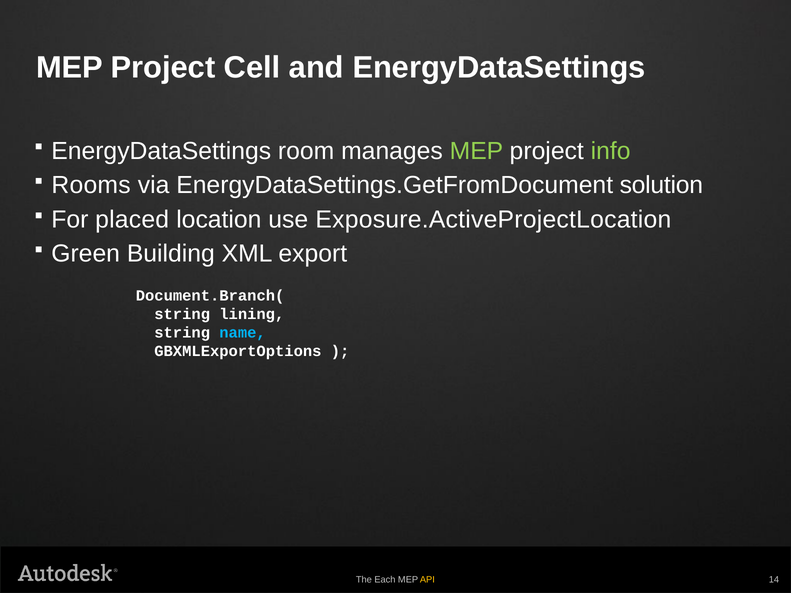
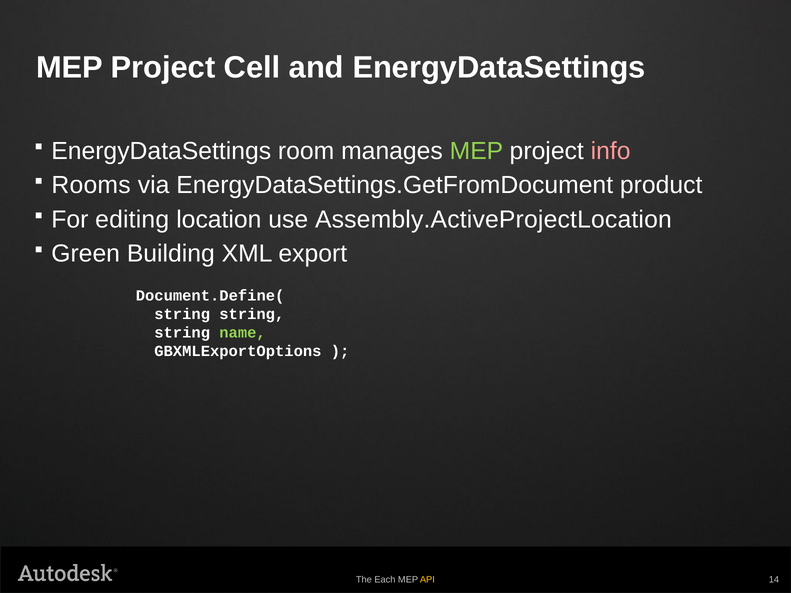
info colour: light green -> pink (611, 151)
solution: solution -> product (661, 185)
placed: placed -> editing (132, 220)
Exposure.ActiveProjectLocation: Exposure.ActiveProjectLocation -> Assembly.ActiveProjectLocation (493, 220)
Document.Branch(: Document.Branch( -> Document.Define( (210, 296)
lining: lining -> string (252, 314)
name colour: light blue -> light green (243, 333)
